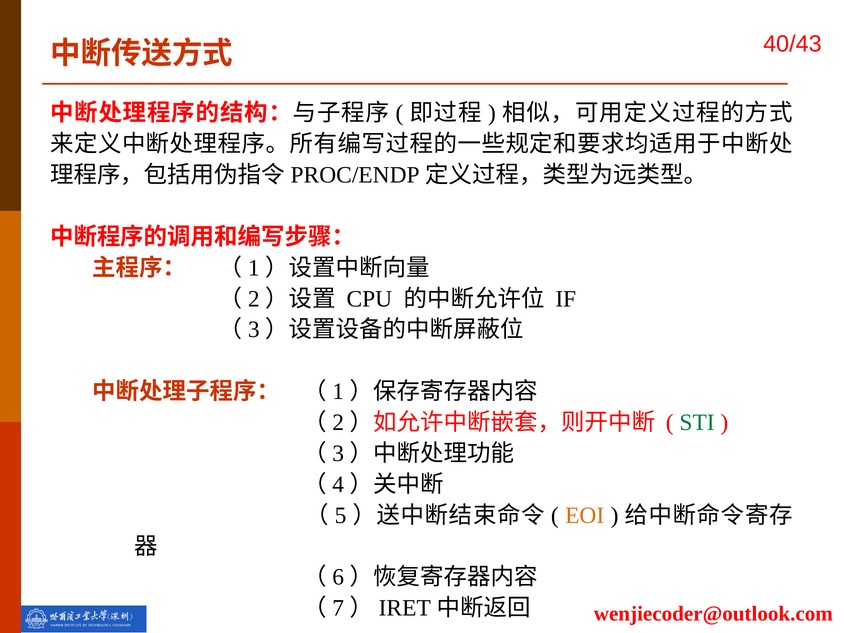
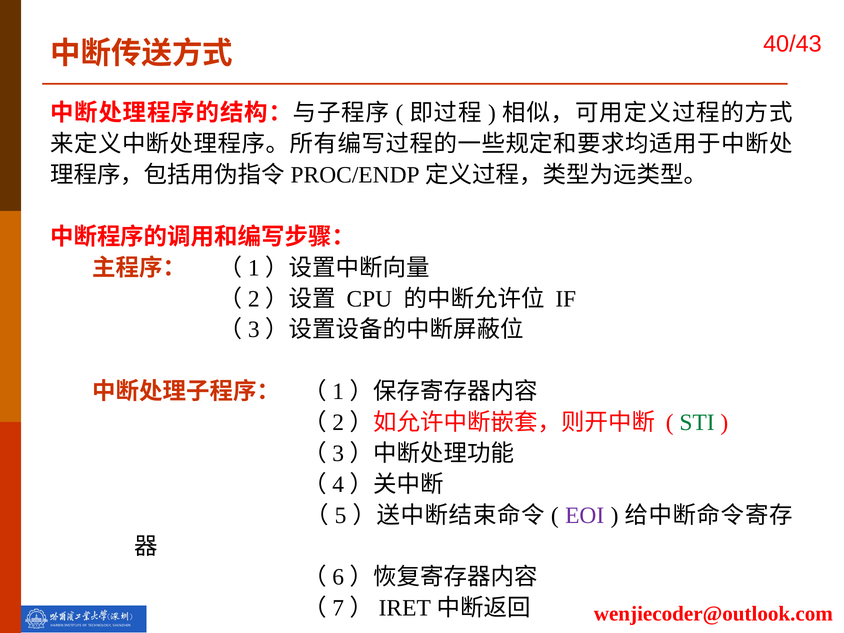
EOI colour: orange -> purple (585, 515)
